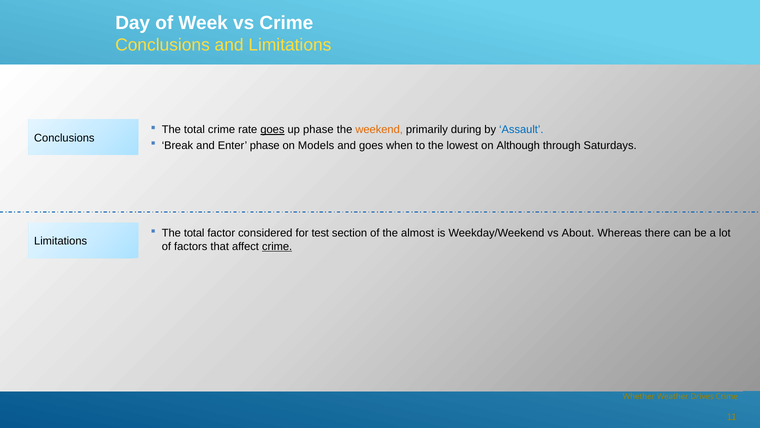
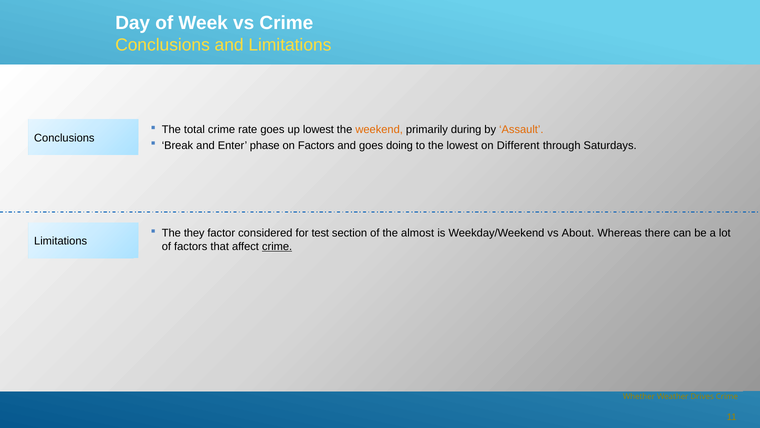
goes underline: present -> none (272, 130)
up phase: phase -> lowest (318, 130)
Assault colour: blue -> orange (521, 130)
on Models: Models -> Factors (316, 145)
when: when -> doing (400, 145)
Although: Although -> Different (518, 145)
total: total -> they (194, 233)
